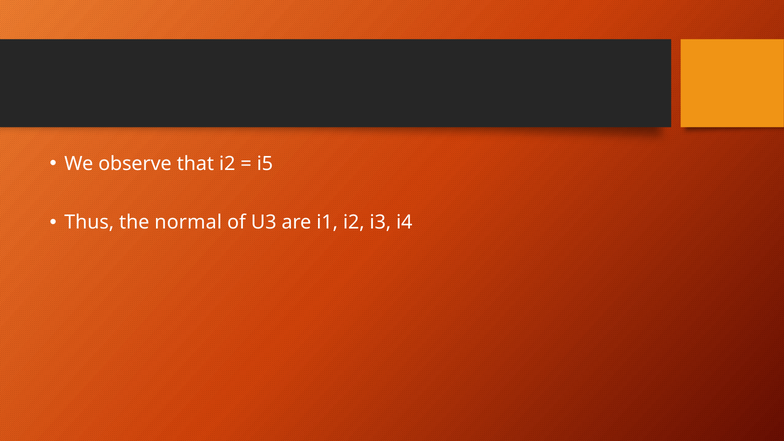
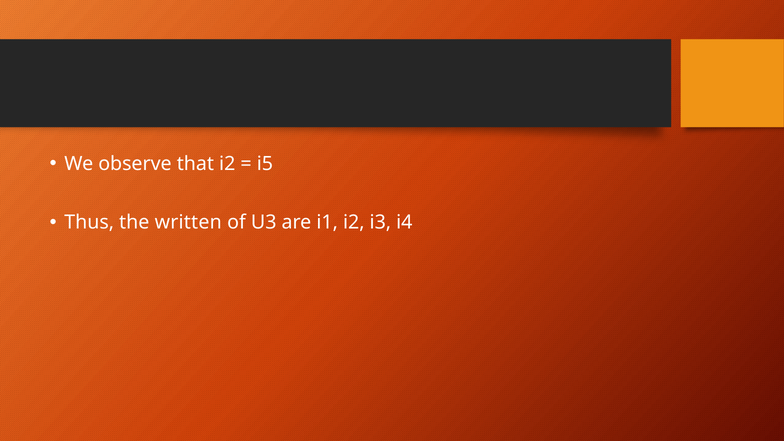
normal: normal -> written (188, 222)
